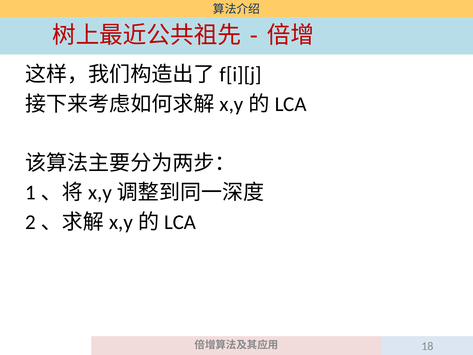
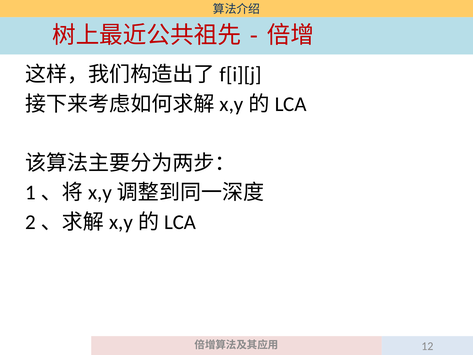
18: 18 -> 12 (427, 346)
